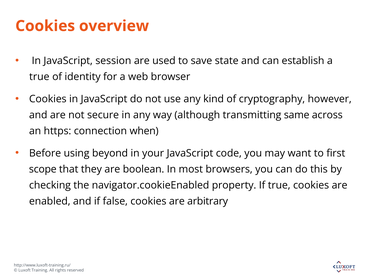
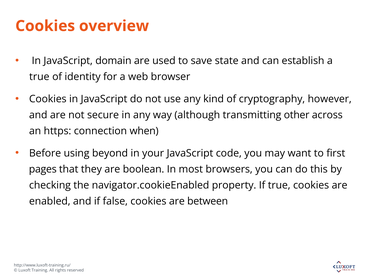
session: session -> domain (113, 61)
same: same -> other (297, 115)
scope: scope -> pages (43, 169)
arbitrary: arbitrary -> between (208, 201)
